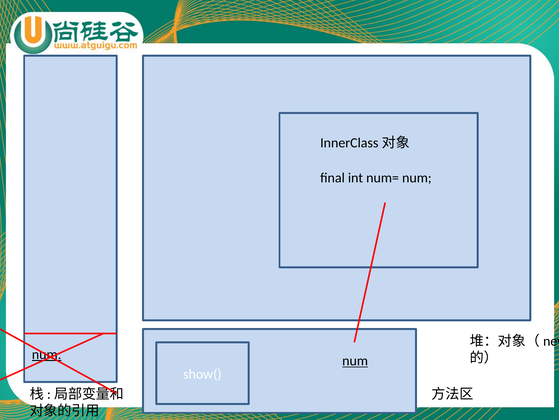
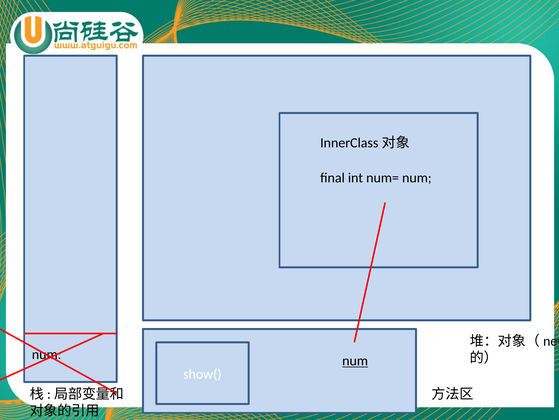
num underline: present -> none (47, 354)
